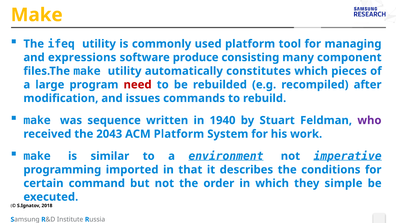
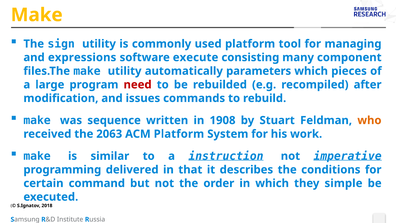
ifeq: ifeq -> sign (61, 44)
produce: produce -> execute (196, 57)
constitutes: constitutes -> parameters (259, 71)
1940: 1940 -> 1908 (223, 120)
who colour: purple -> orange (369, 120)
2043: 2043 -> 2063 (109, 134)
environment: environment -> instruction (226, 156)
imported: imported -> delivered (132, 169)
